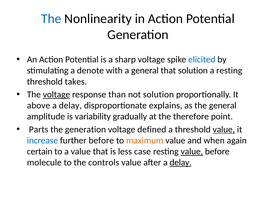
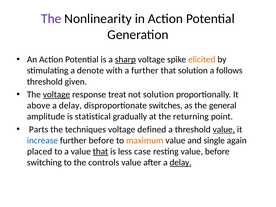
The colour: blue -> purple (51, 19)
sharp underline: none -> present (125, 60)
elicited colour: blue -> orange (202, 60)
a general: general -> further (145, 71)
a resting: resting -> follows (229, 71)
takes: takes -> given (76, 82)
than: than -> treat (117, 94)
explains: explains -> switches (166, 106)
variability: variability -> statistical (93, 117)
therefore: therefore -> returning (191, 117)
the generation: generation -> techniques (85, 129)
when: when -> single (214, 140)
certain: certain -> placed (40, 152)
that underline: none -> present (101, 152)
value underline: present -> none (192, 152)
molecule: molecule -> switching (44, 163)
